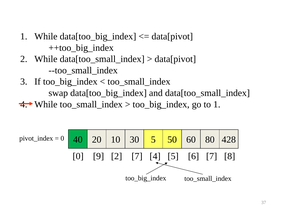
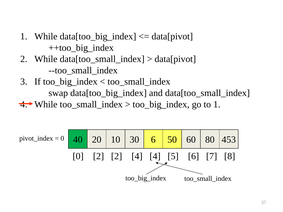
30 5: 5 -> 6 (153, 140)
428: 428 -> 453 (229, 140)
0 9: 9 -> 2 (99, 156)
2 7: 7 -> 4 (137, 156)
